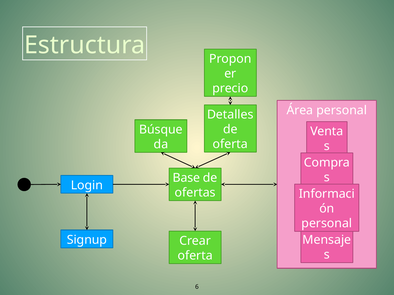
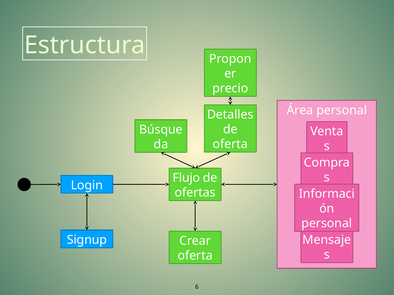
Base: Base -> Flujo (186, 178)
